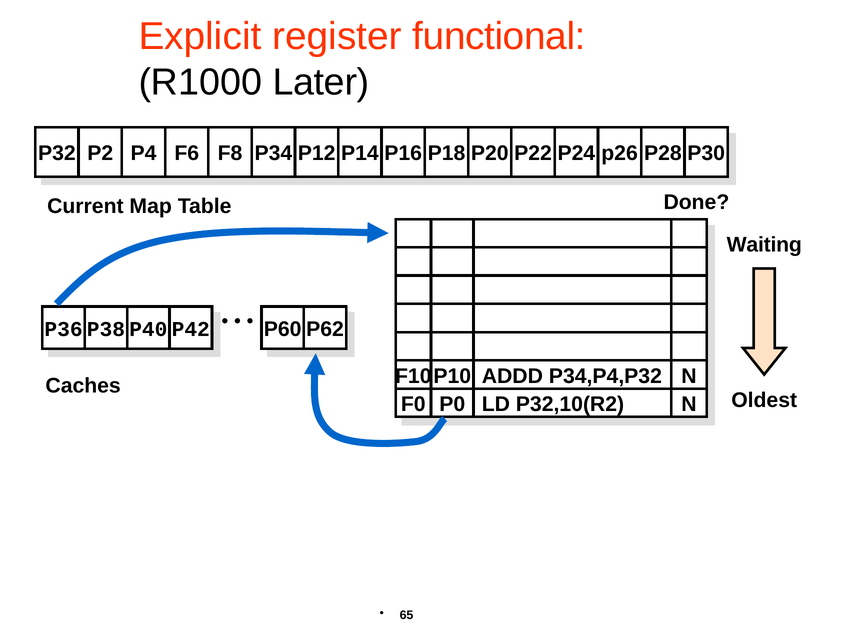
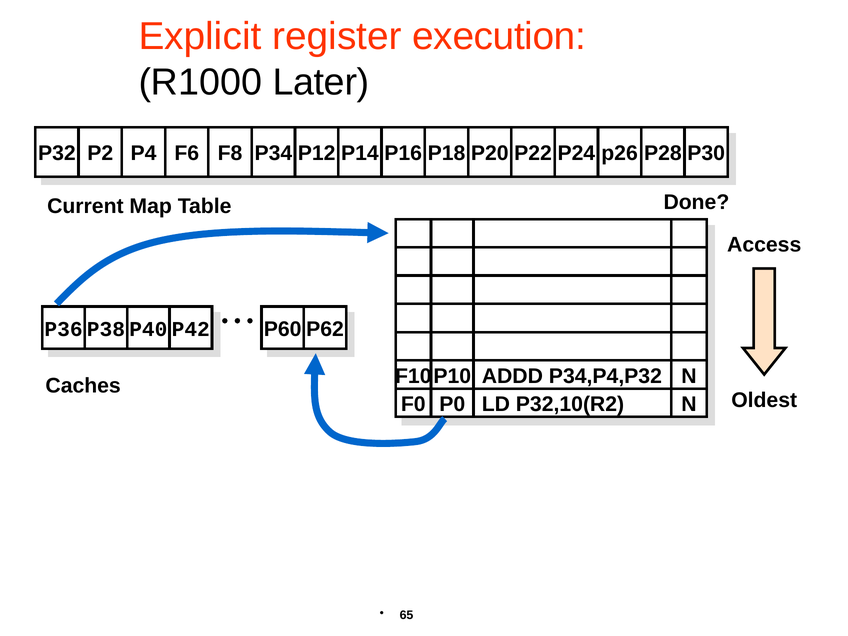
functional: functional -> execution (499, 37)
Waiting: Waiting -> Access (764, 245)
